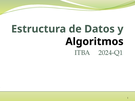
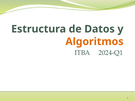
Algoritmos colour: black -> orange (94, 42)
